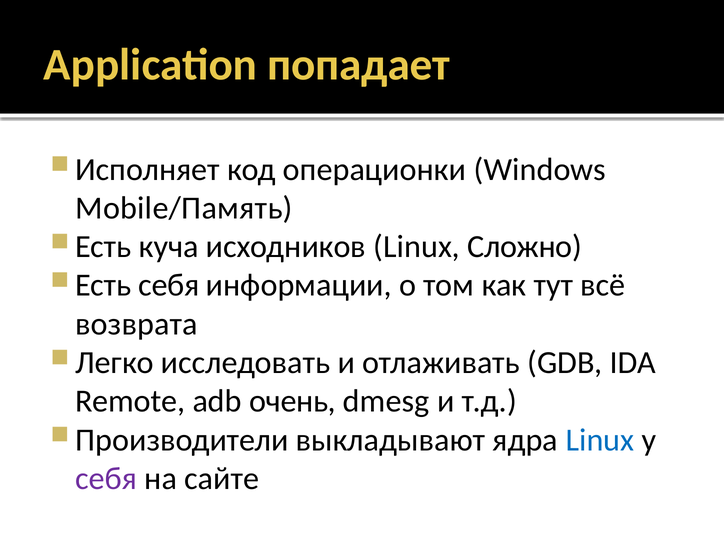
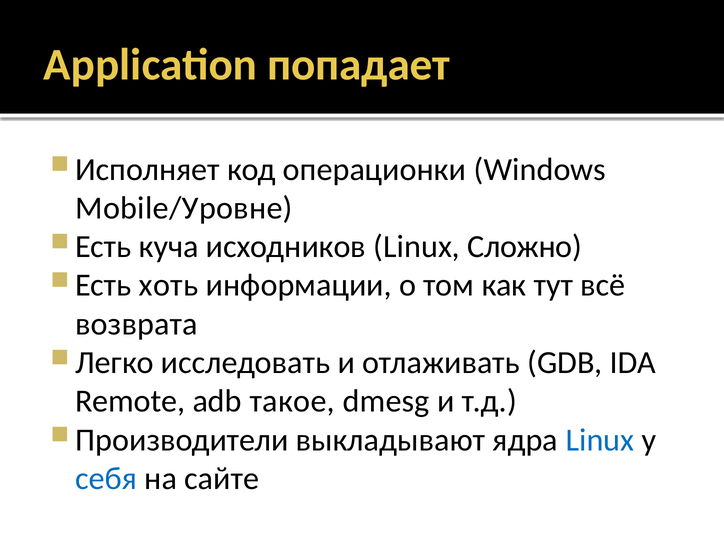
Mobile/Память: Mobile/Память -> Mobile/Уровне (184, 208)
себя: себя -> хоть (169, 285)
очень: очень -> такое (292, 401)
себя colour: purple -> blue (106, 479)
